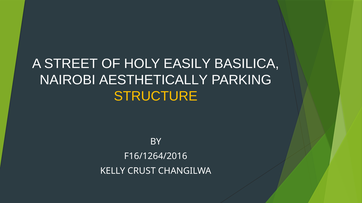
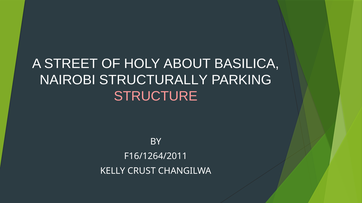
EASILY: EASILY -> ABOUT (187, 64)
AESTHETICALLY: AESTHETICALLY -> STRUCTURALLY (153, 80)
STRUCTURE colour: yellow -> pink (156, 97)
F16/1264/2016: F16/1264/2016 -> F16/1264/2011 (156, 157)
